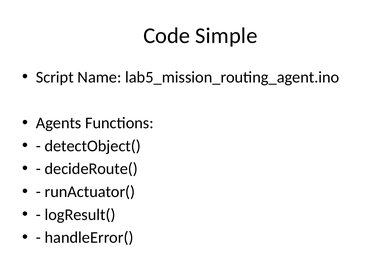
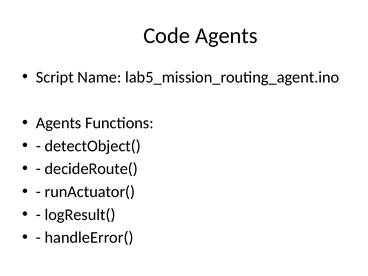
Simple: Simple -> Agents (226, 36)
